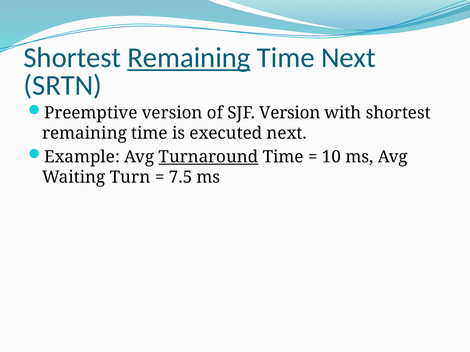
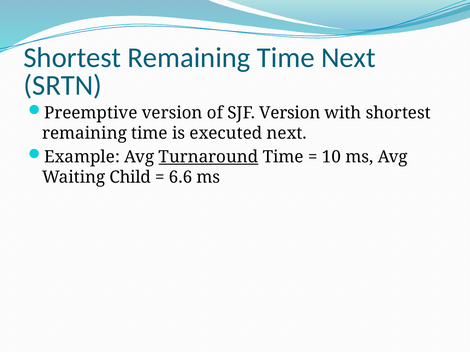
Remaining underline: present -> none (189, 58)
Turn: Turn -> Child (130, 178)
7.5: 7.5 -> 6.6 (181, 178)
